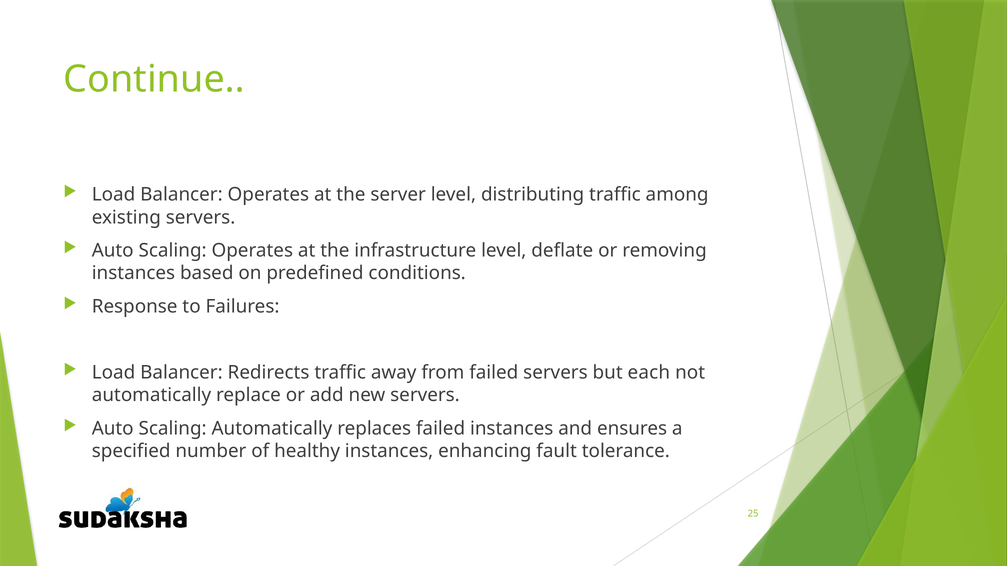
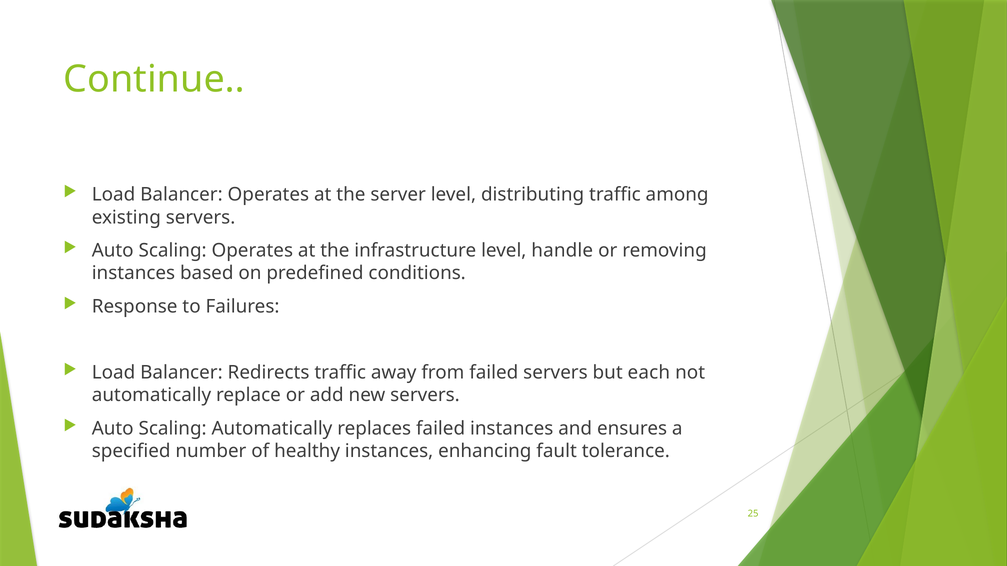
deflate: deflate -> handle (562, 251)
